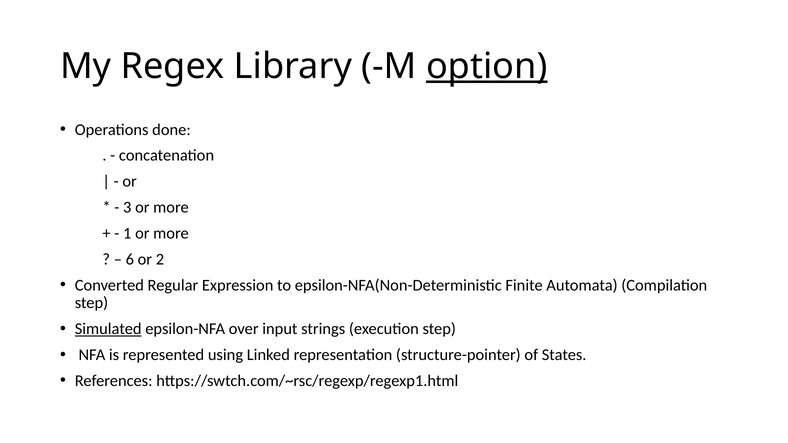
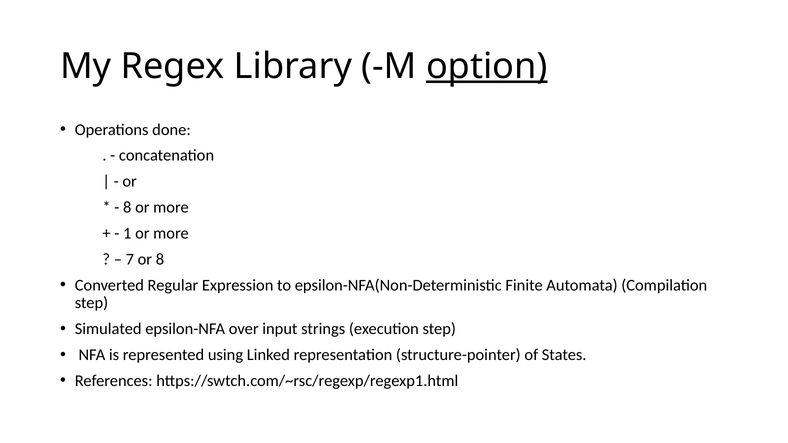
3: 3 -> 8 (127, 208)
6: 6 -> 7 (130, 259)
or 2: 2 -> 8 (160, 259)
Simulated underline: present -> none (108, 329)
